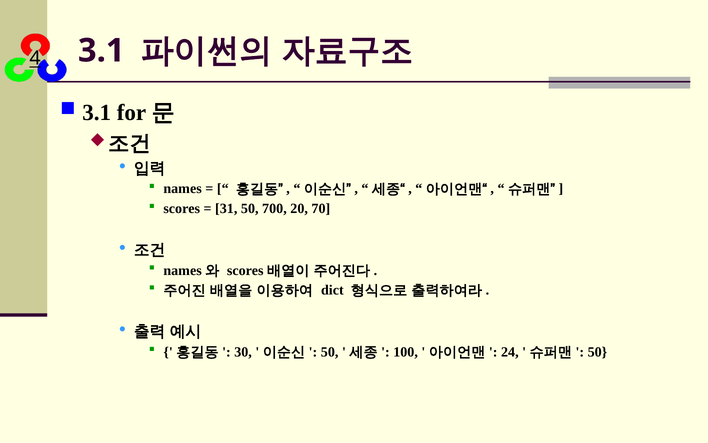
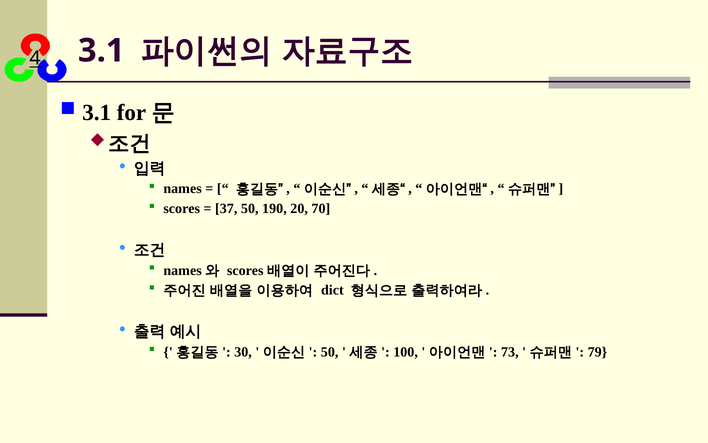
31: 31 -> 37 (226, 208)
700: 700 -> 190 (274, 208)
24: 24 -> 73 (510, 352)
50: 50 -> 79 (597, 352)
